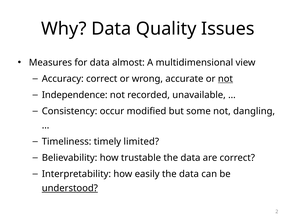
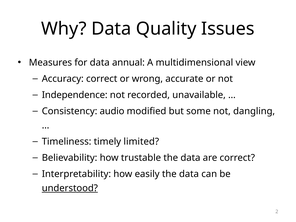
almost: almost -> annual (128, 63)
not underline: present -> none (225, 79)
occur: occur -> audio (112, 111)
